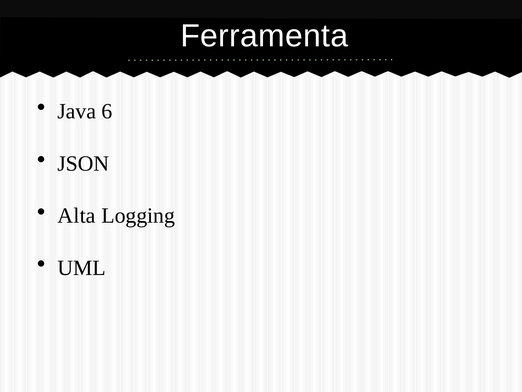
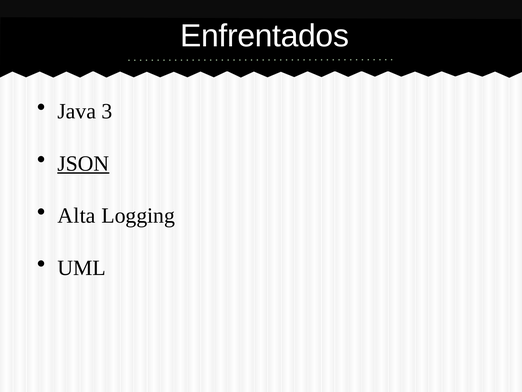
Ferramenta: Ferramenta -> Enfrentados (265, 36)
6: 6 -> 3 (107, 111)
JSON underline: none -> present (83, 163)
